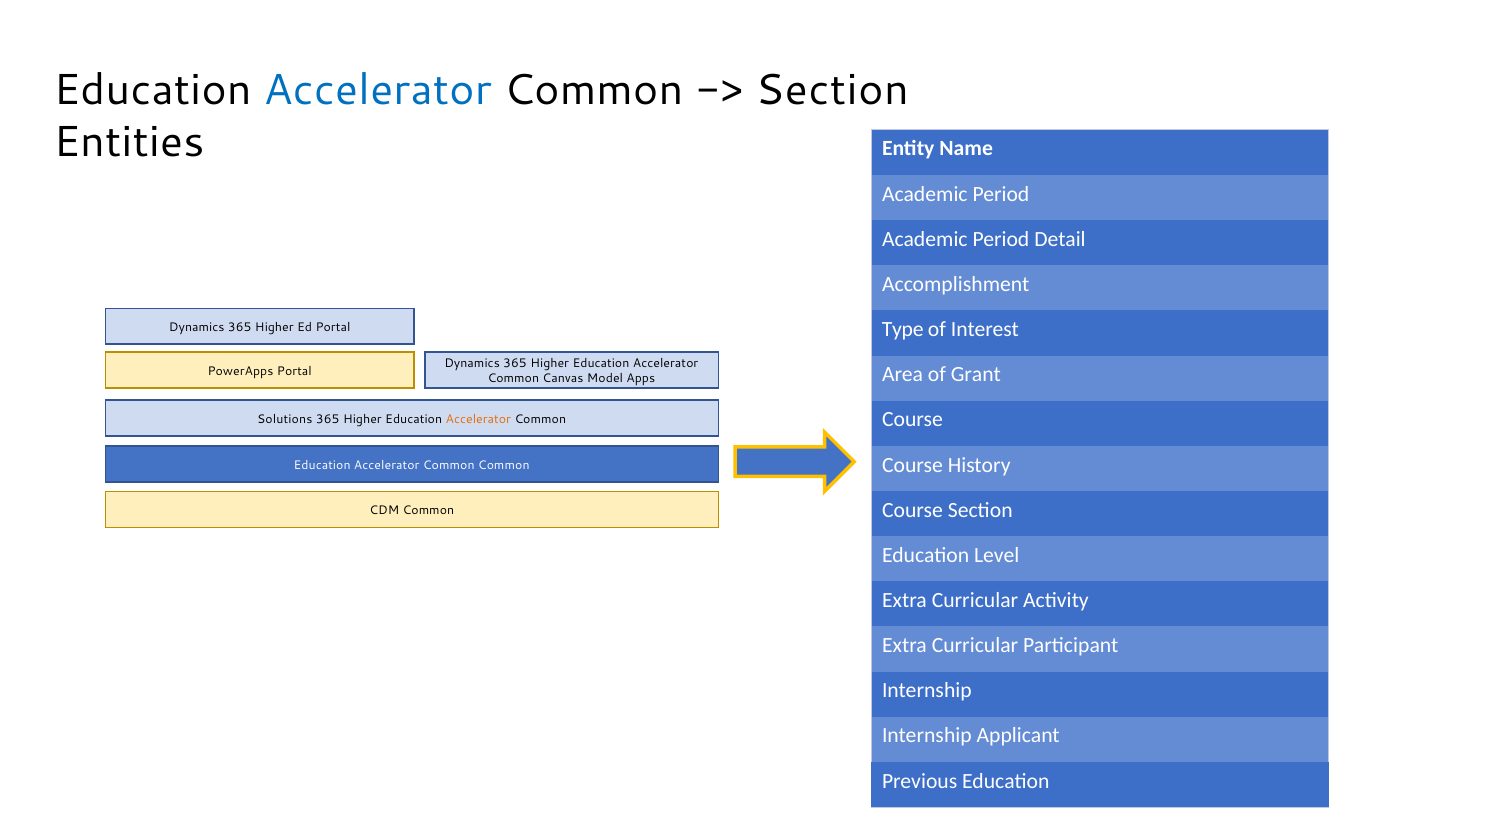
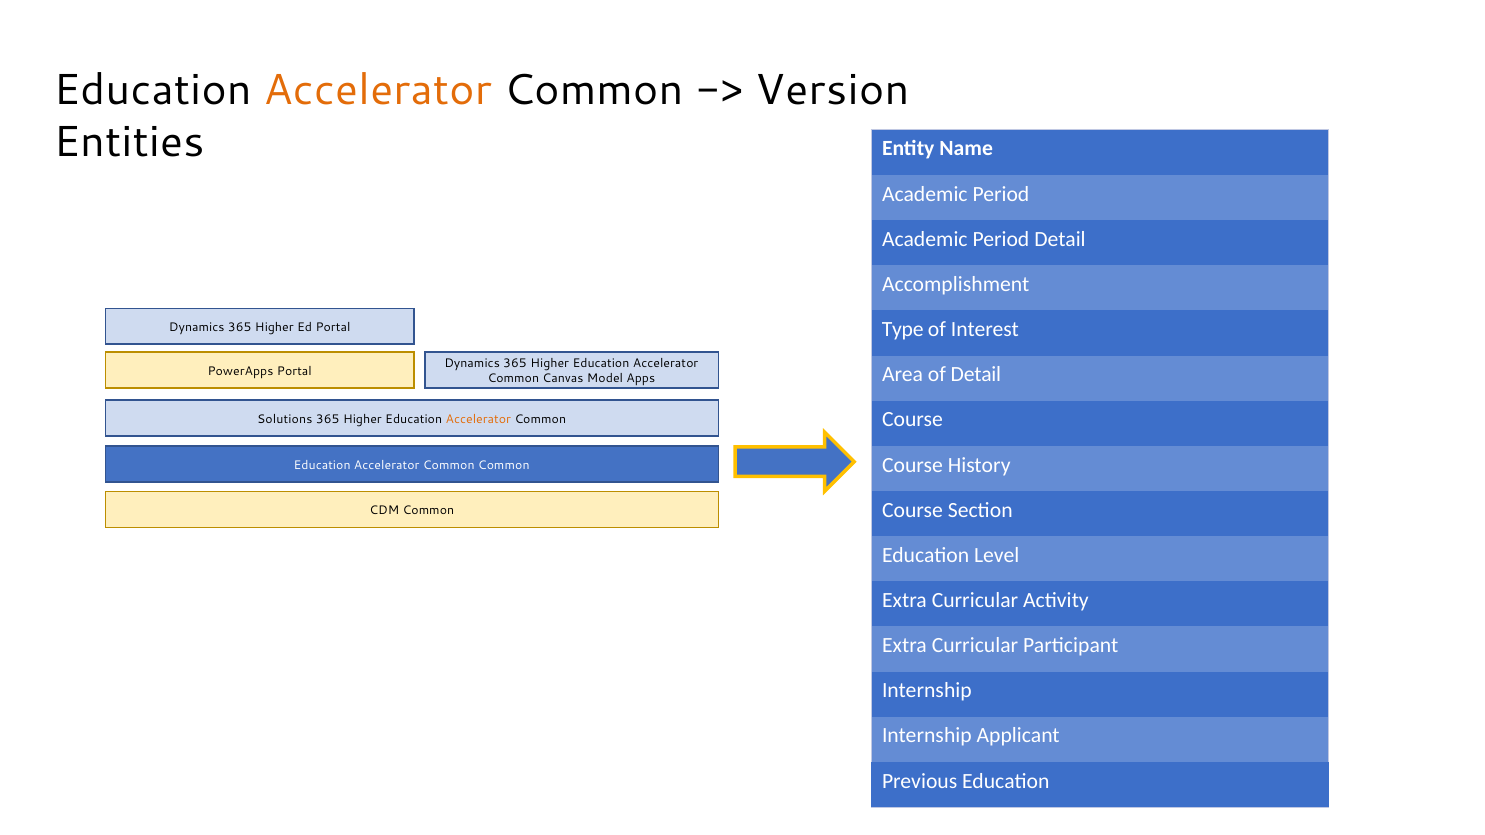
Accelerator colour: blue -> orange (378, 90)
Section: Section -> Version (832, 90)
of Grant: Grant -> Detail (976, 375)
